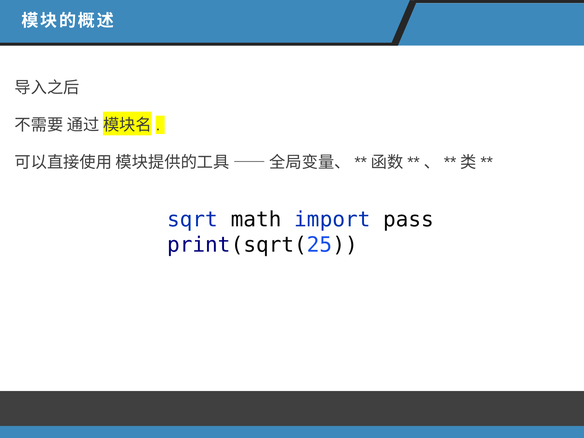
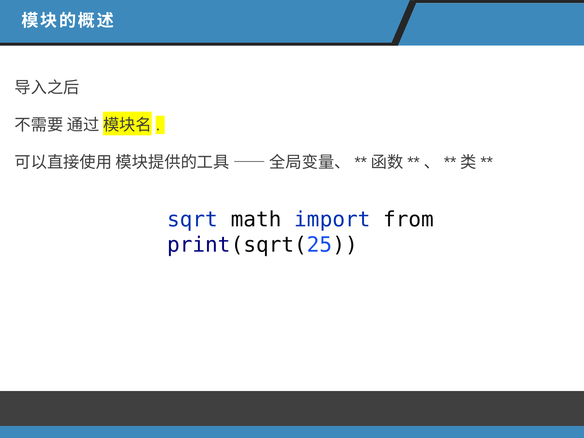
pass: pass -> from (409, 219)
